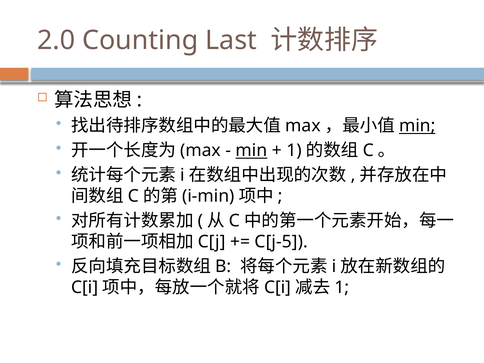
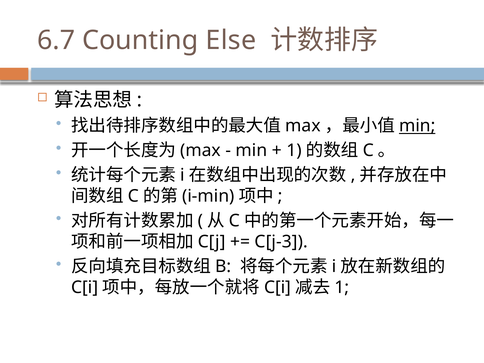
2.0: 2.0 -> 6.7 (56, 40)
Last: Last -> Else (231, 40)
min underline: present -> none (251, 151)
C[j-5: C[j-5 -> C[j-3 (281, 242)
